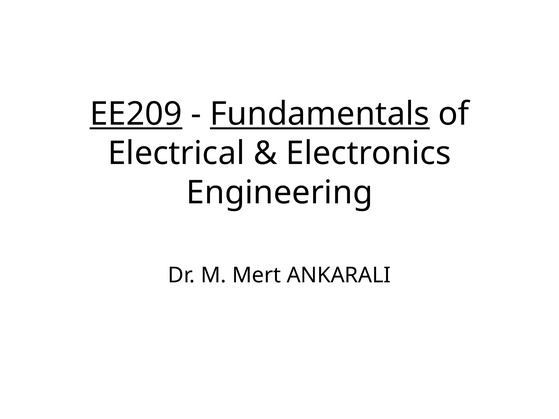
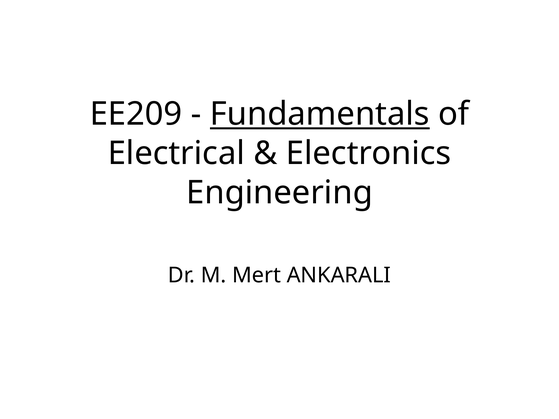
EE209 underline: present -> none (136, 114)
